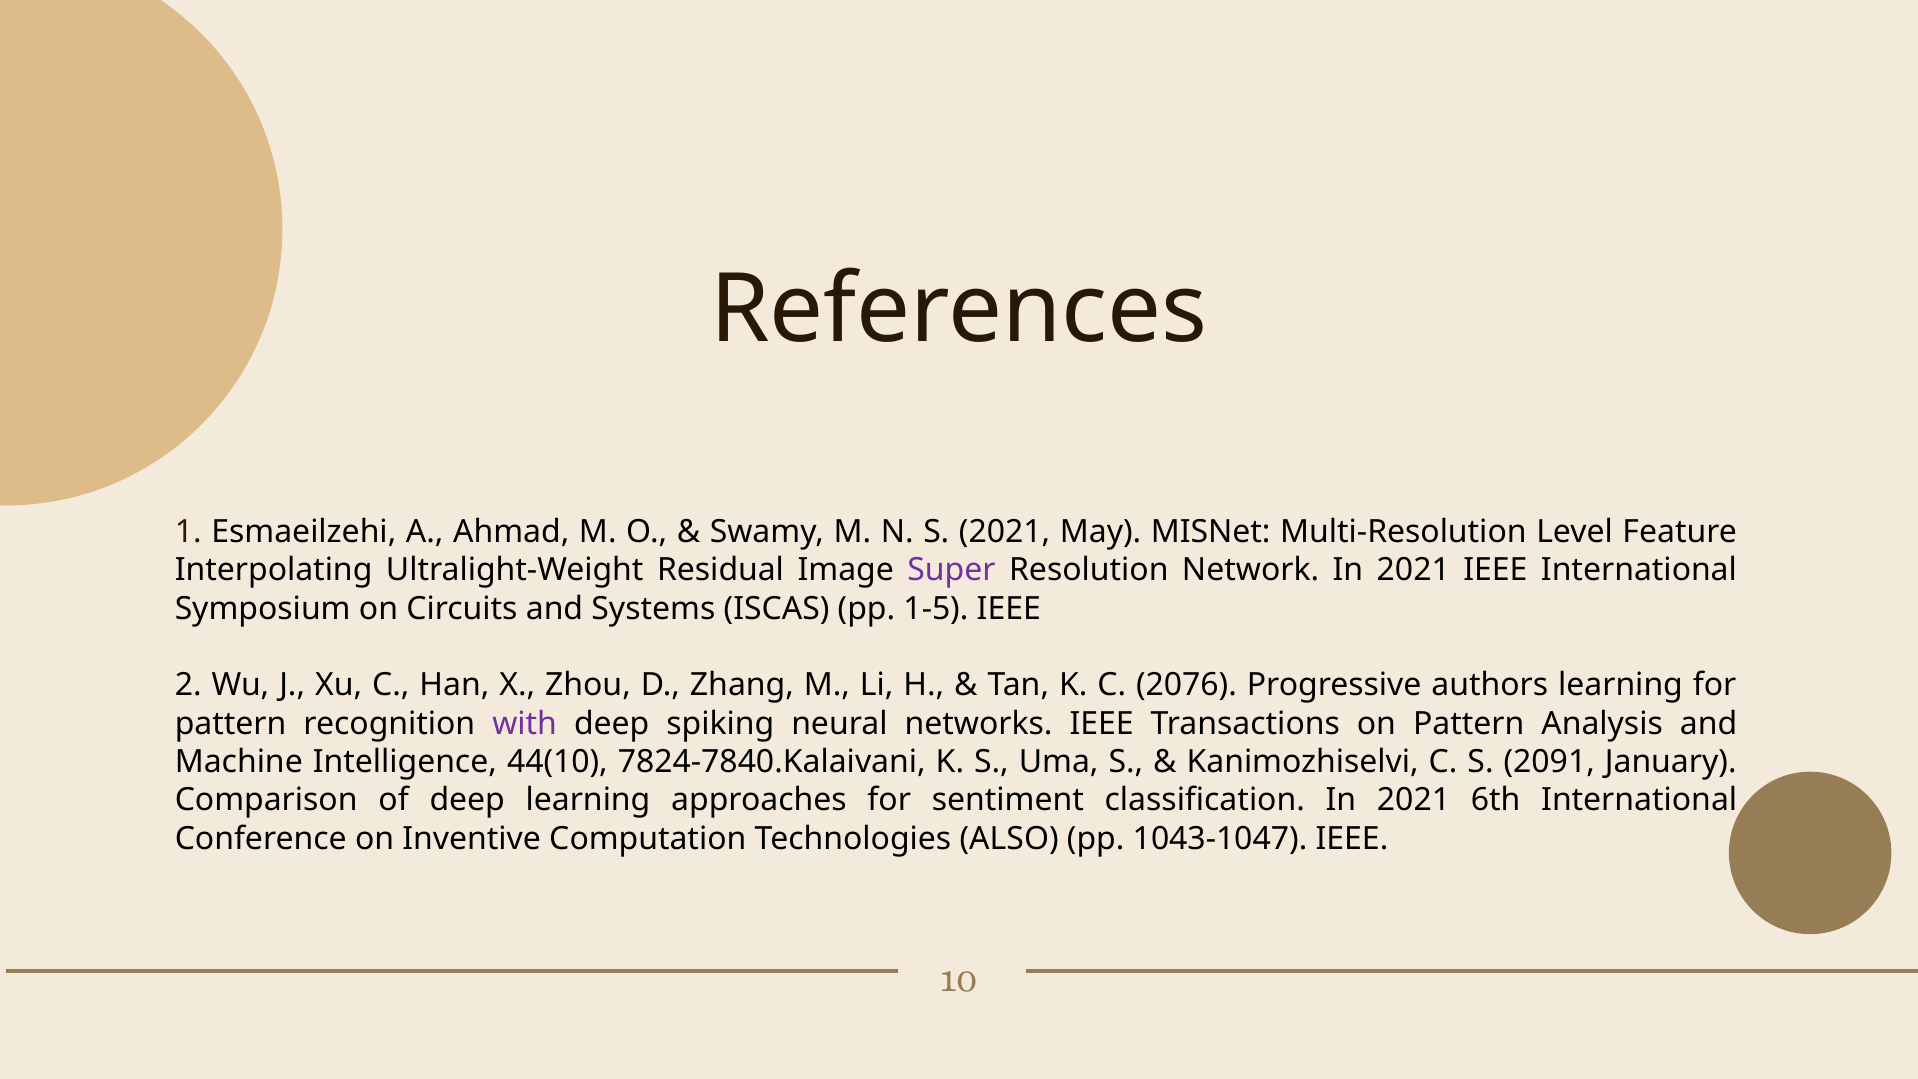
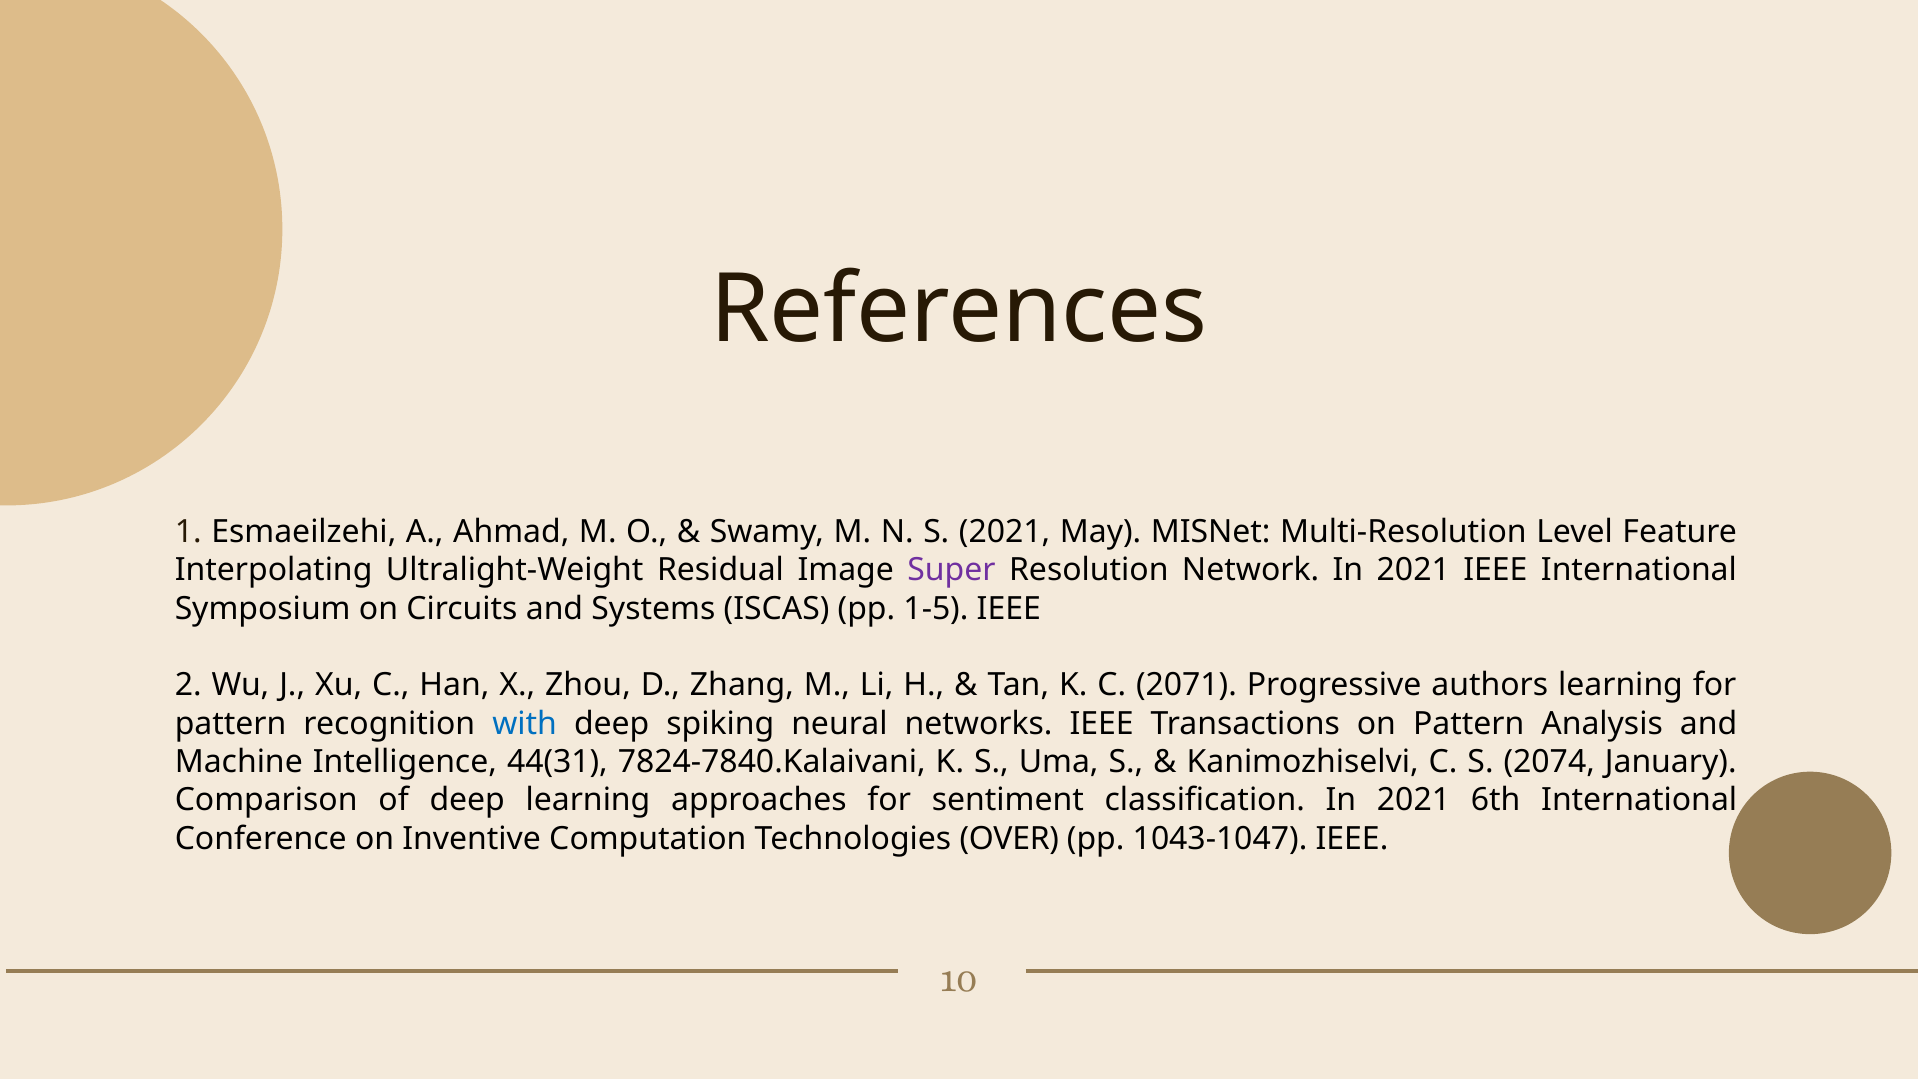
2076: 2076 -> 2071 (1186, 685)
with colour: purple -> blue (525, 724)
44(10: 44(10 -> 44(31 (557, 762)
2091: 2091 -> 2074 (1549, 762)
ALSO: ALSO -> OVER (1009, 839)
